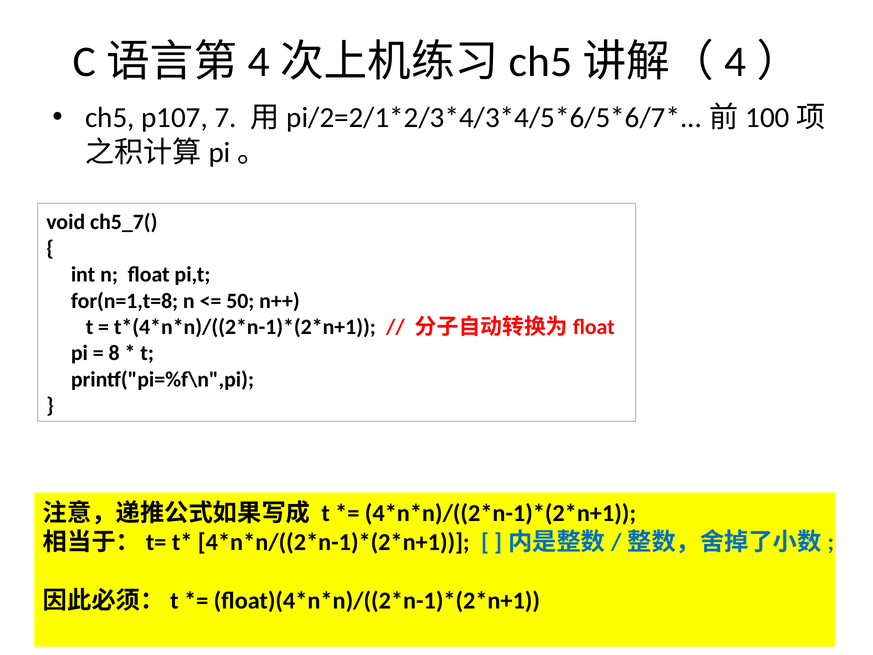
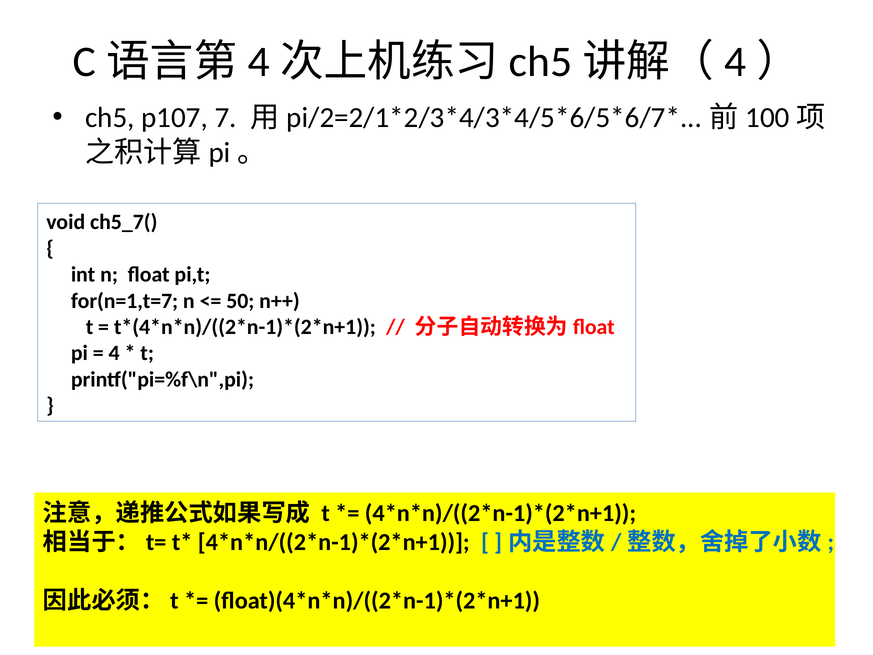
for(n=1,t=8: for(n=1,t=8 -> for(n=1,t=7 (125, 301)
8: 8 -> 4 (114, 353)
